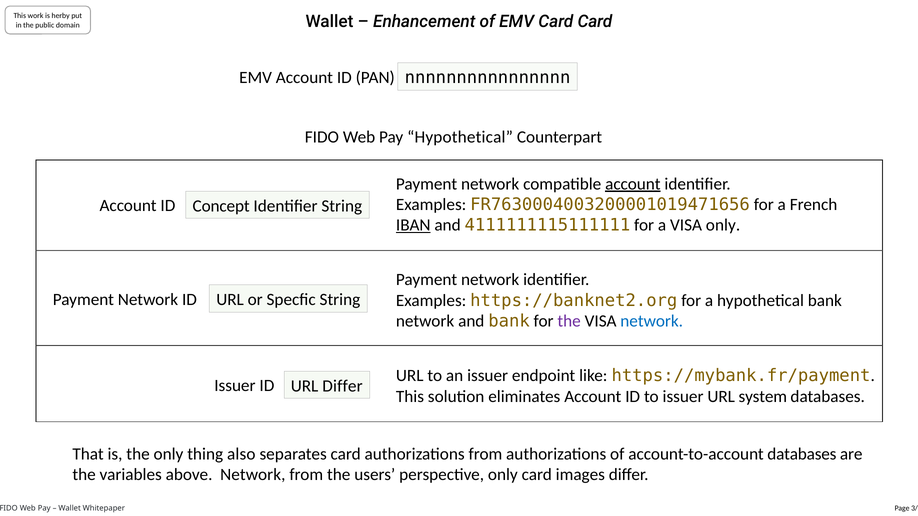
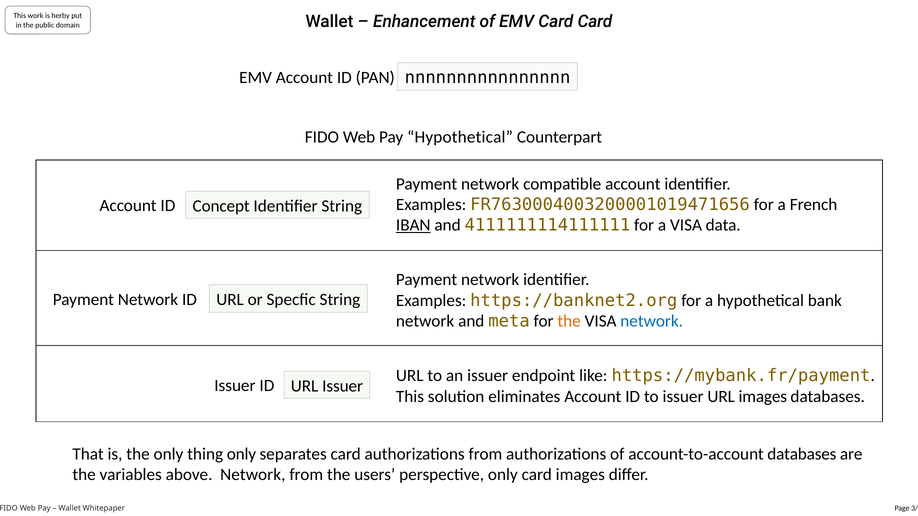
account underline: present -> none (633, 184)
4111111115111111: 4111111115111111 -> 4111111114111111 (547, 225)
VISA only: only -> data (723, 225)
and bank: bank -> meta (509, 321)
the colour: purple -> orange (569, 321)
URL Differ: Differ -> Issuer (343, 386)
URL system: system -> images (763, 397)
thing also: also -> only (241, 454)
